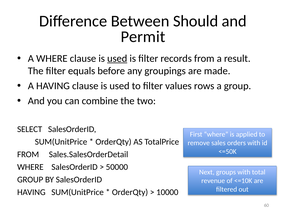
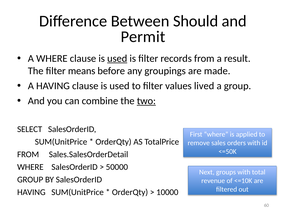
equals: equals -> means (82, 71)
rows: rows -> lived (204, 86)
two underline: none -> present (146, 101)
